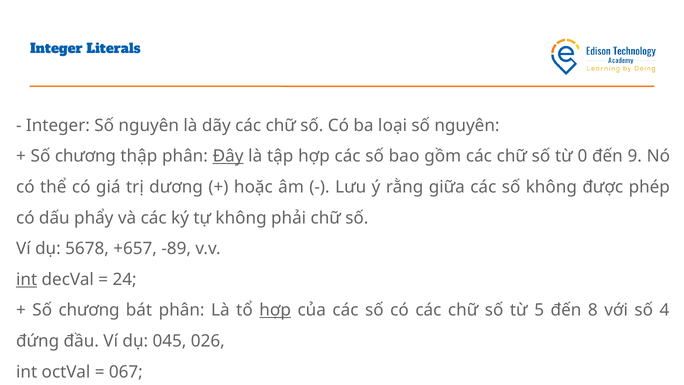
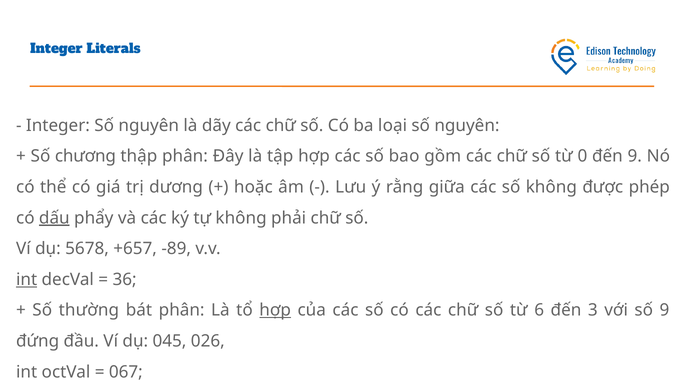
Đây underline: present -> none (228, 156)
dấu underline: none -> present (54, 218)
24: 24 -> 36 (125, 279)
chương: chương -> thường (89, 310)
5: 5 -> 6 (539, 310)
8: 8 -> 3 (593, 310)
số 4: 4 -> 9 (664, 310)
